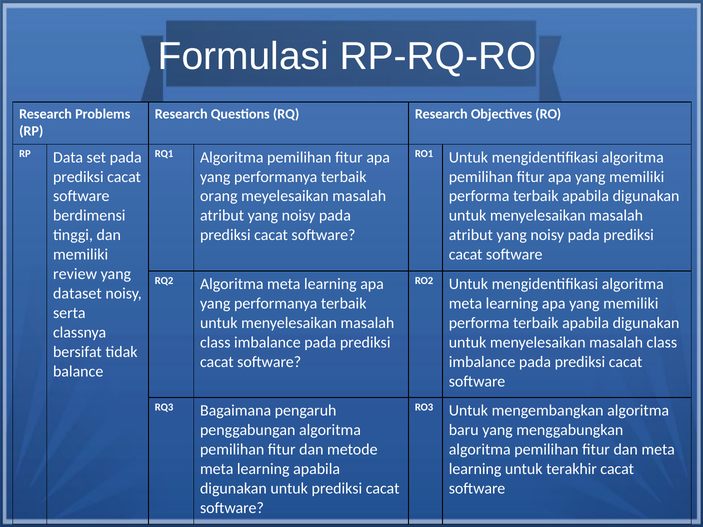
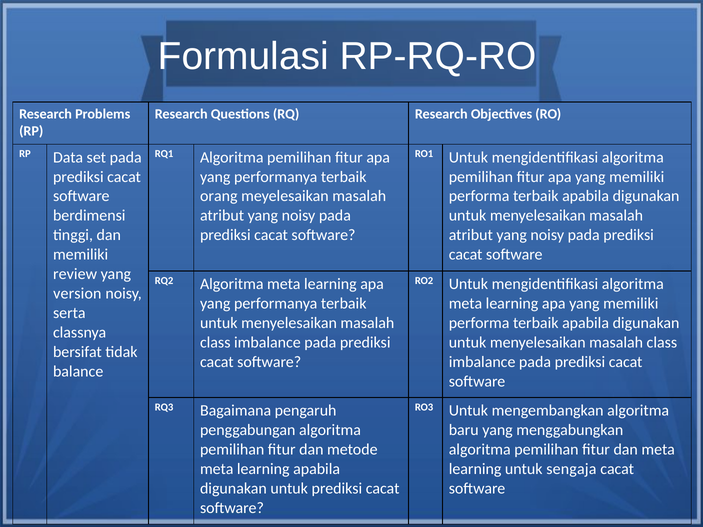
dataset: dataset -> version (77, 294)
terakhir: terakhir -> sengaja (571, 469)
